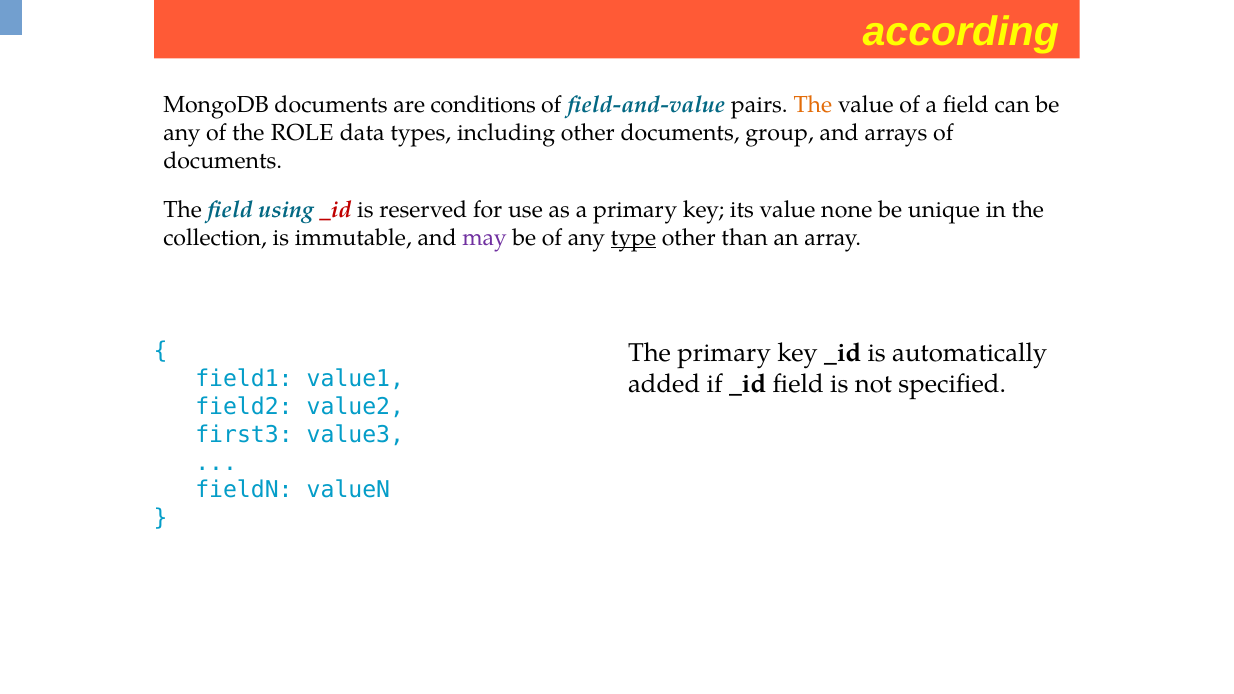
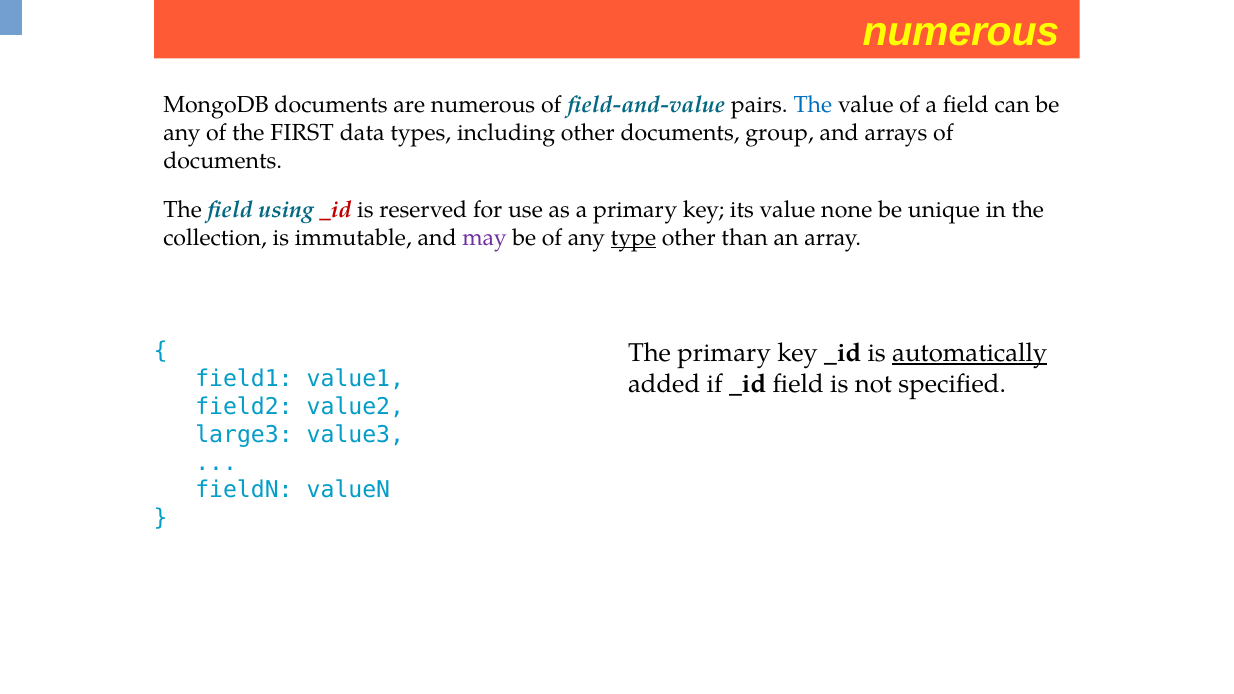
according: according -> numerous (961, 32)
are conditions: conditions -> numerous (483, 105)
The colour: orange -> blue (813, 105)
ROLE: ROLE -> FIRST (302, 133)
automatically underline: none -> present (970, 353)
first3: first3 -> large3 (244, 435)
